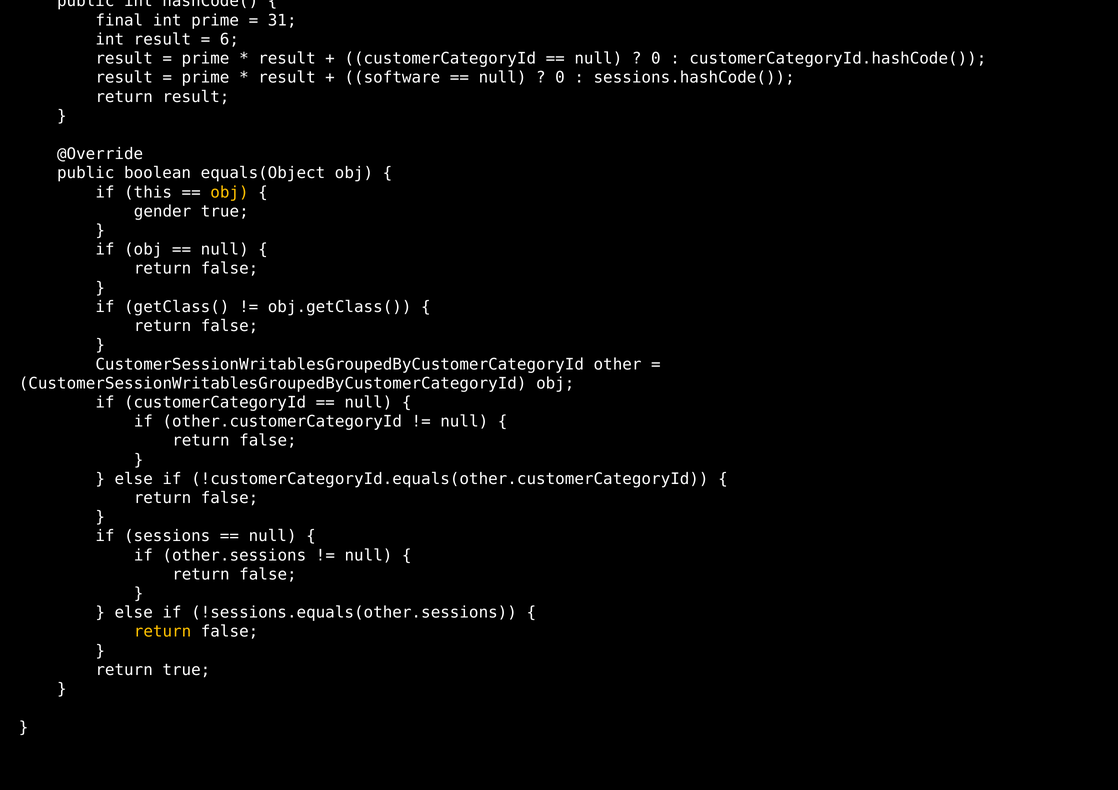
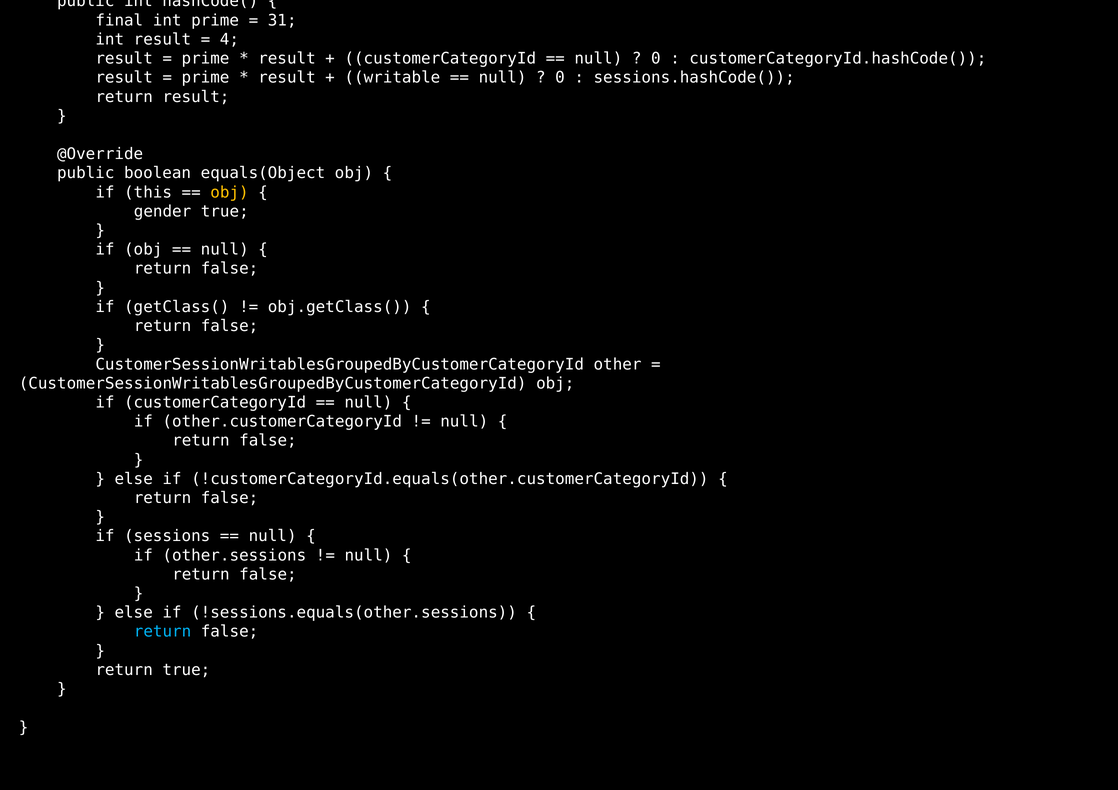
6: 6 -> 4 (229, 39)
software: software -> writable (392, 78)
return colour: yellow -> light blue (163, 632)
